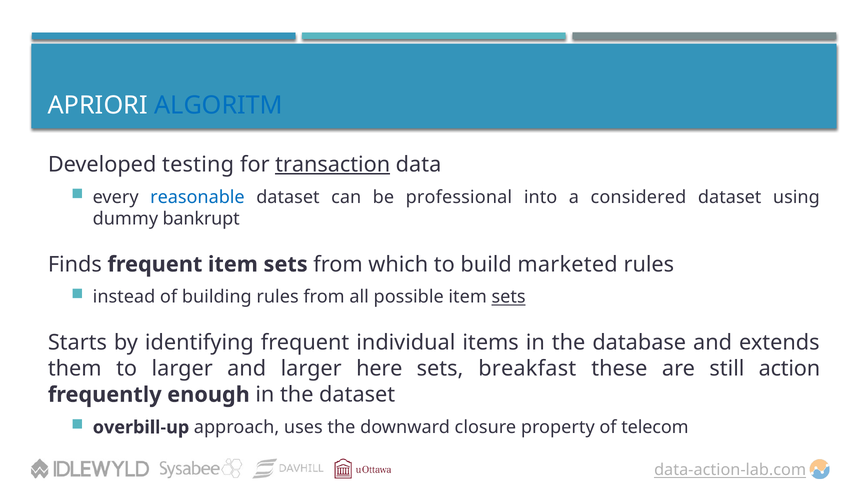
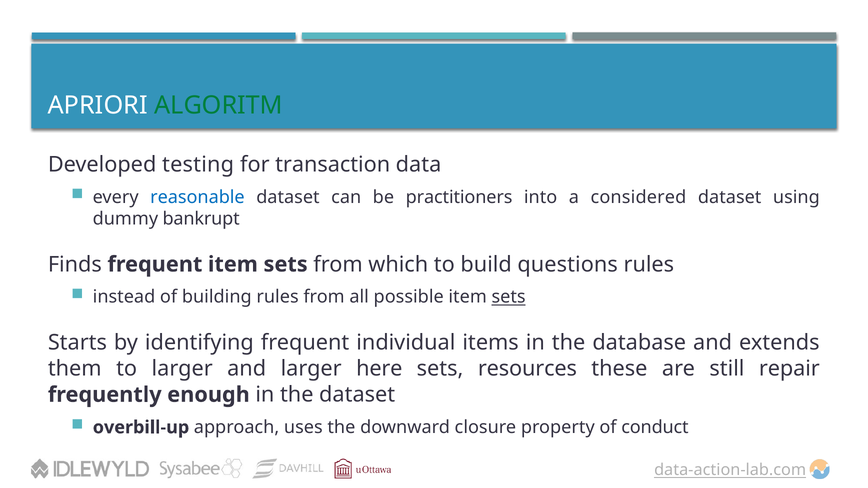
ALGORITM colour: blue -> green (218, 105)
transaction underline: present -> none (333, 165)
professional: professional -> practitioners (459, 197)
marketed: marketed -> questions (568, 265)
breakfast: breakfast -> resources (527, 369)
action: action -> repair (789, 369)
telecom: telecom -> conduct (655, 428)
